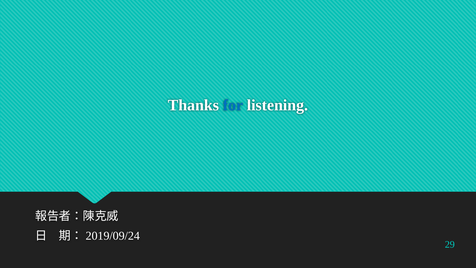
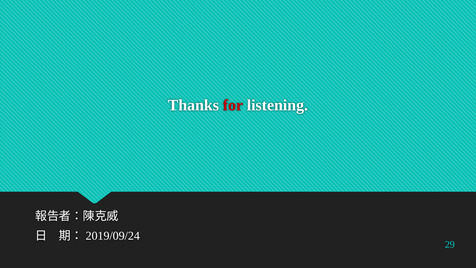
for colour: blue -> red (233, 105)
